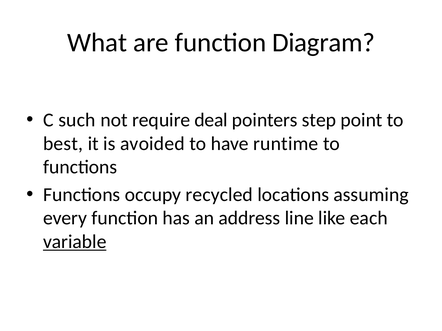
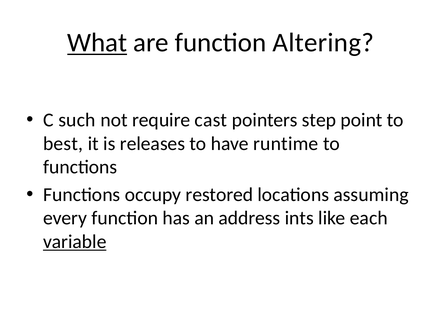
What underline: none -> present (97, 43)
Diagram: Diagram -> Altering (323, 43)
deal: deal -> cast (211, 120)
avoided: avoided -> releases (152, 144)
recycled: recycled -> restored (219, 195)
line: line -> ints (299, 218)
